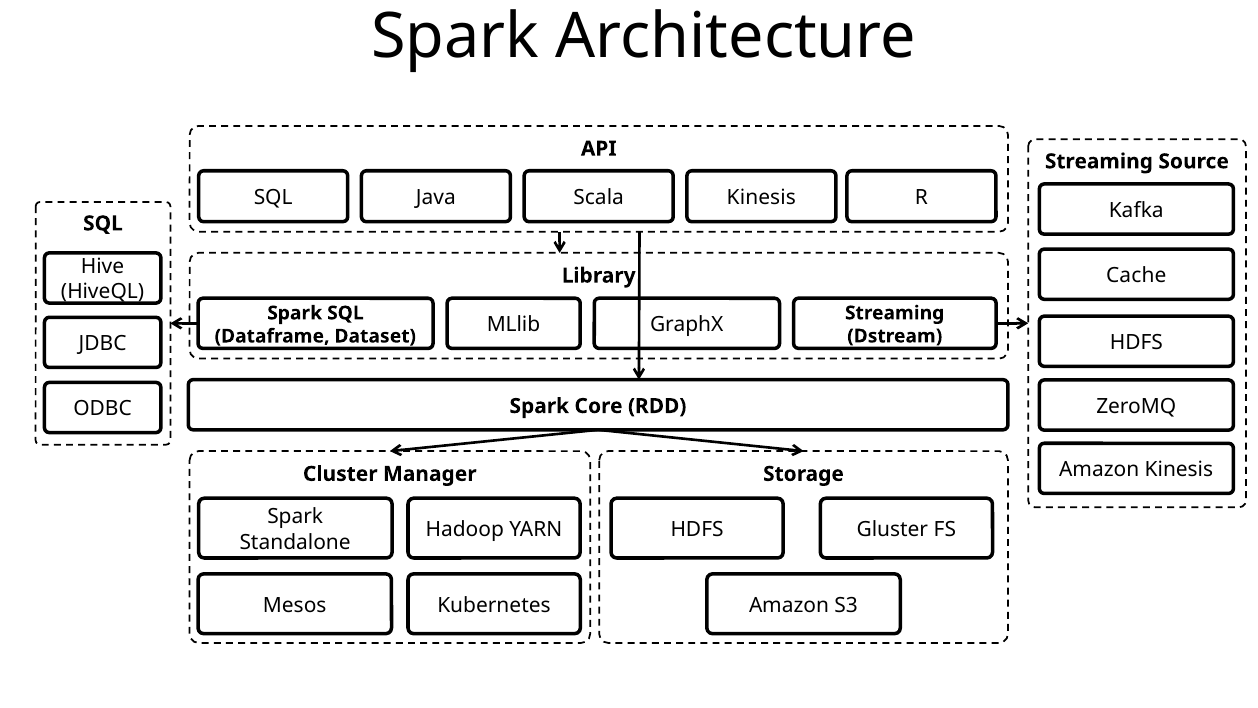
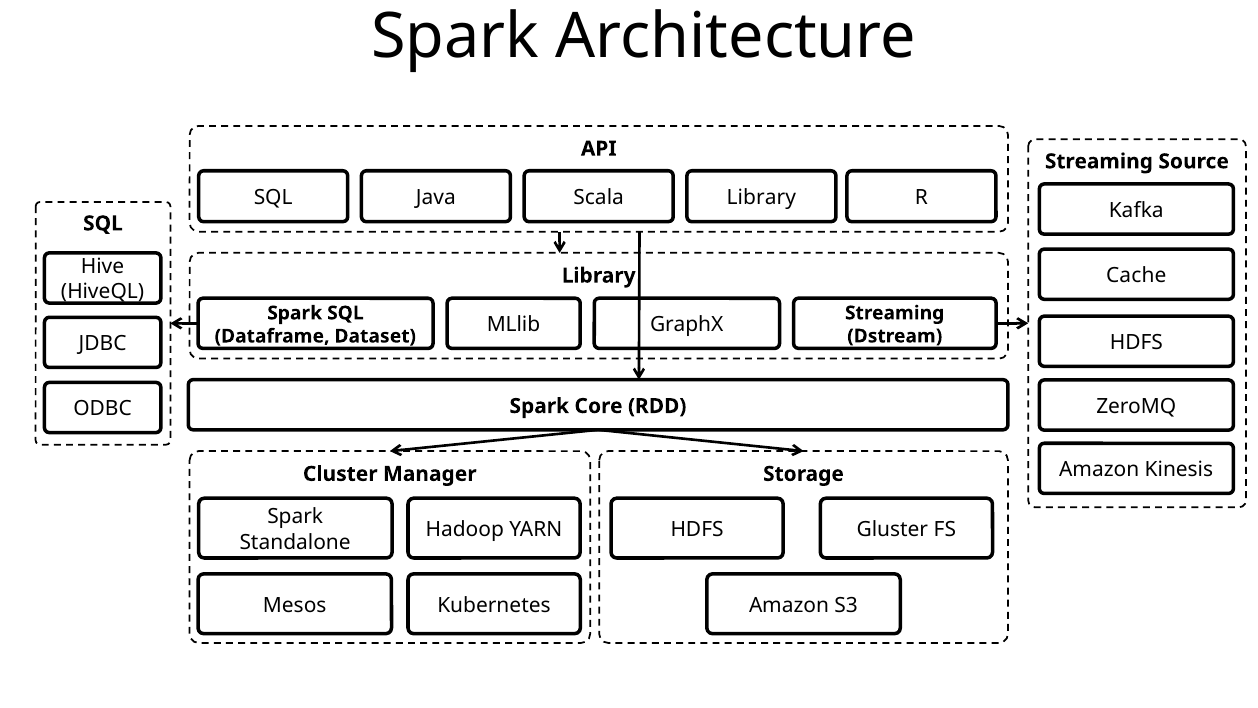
Scala Kinesis: Kinesis -> Library (761, 198)
